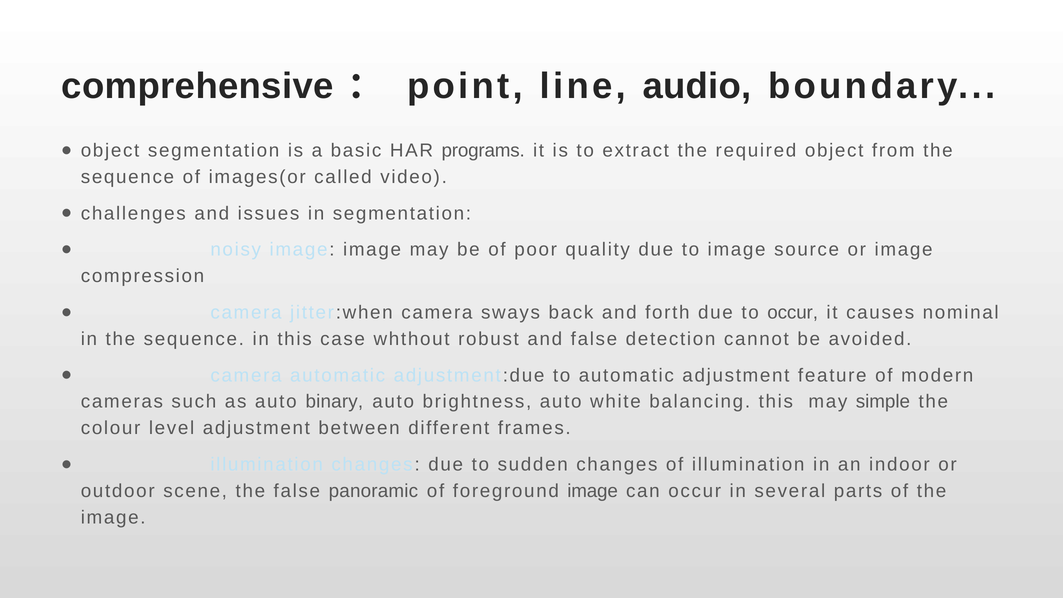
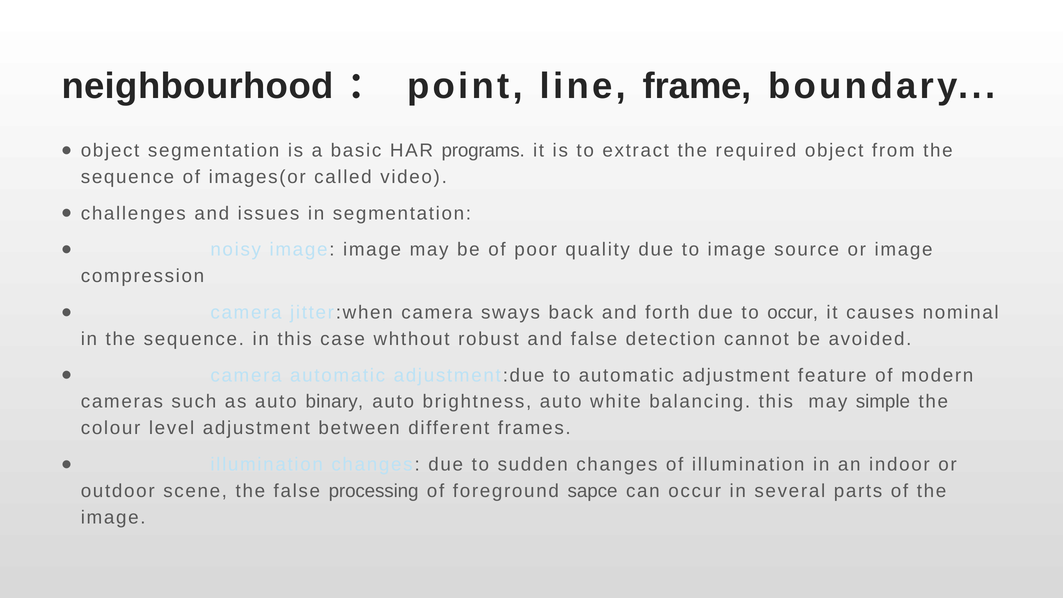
comprehensive: comprehensive -> neighbourhood (198, 86)
audio: audio -> frame (697, 86)
panoramic: panoramic -> processing (374, 491)
foreground image: image -> sapce (593, 491)
